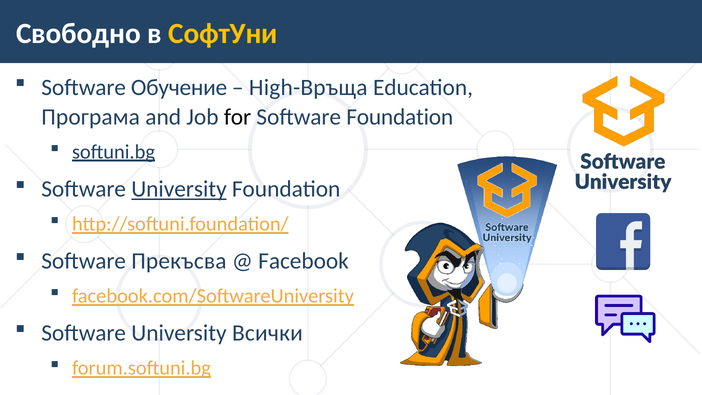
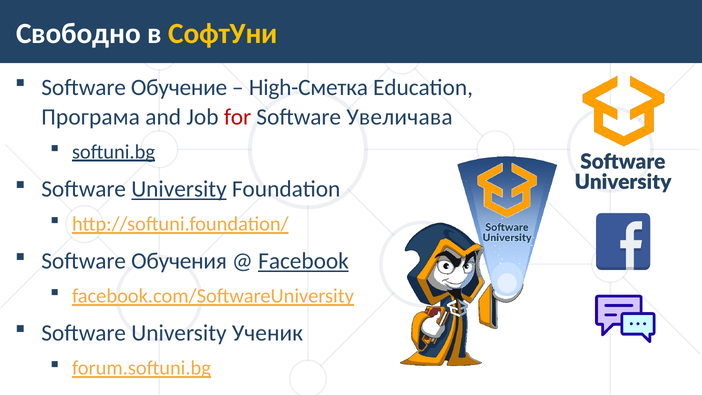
High-Връща: High-Връща -> High-Сметка (308, 87)
for colour: black -> red (238, 117)
Software Foundation: Foundation -> Увеличава (400, 117)
Прекъсва: Прекъсва -> Обучения (179, 261)
Facebook underline: none -> present (304, 261)
Всички: Всички -> Ученик (268, 333)
